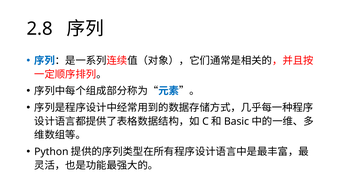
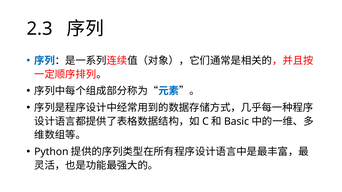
2.8: 2.8 -> 2.3 (40, 29)
